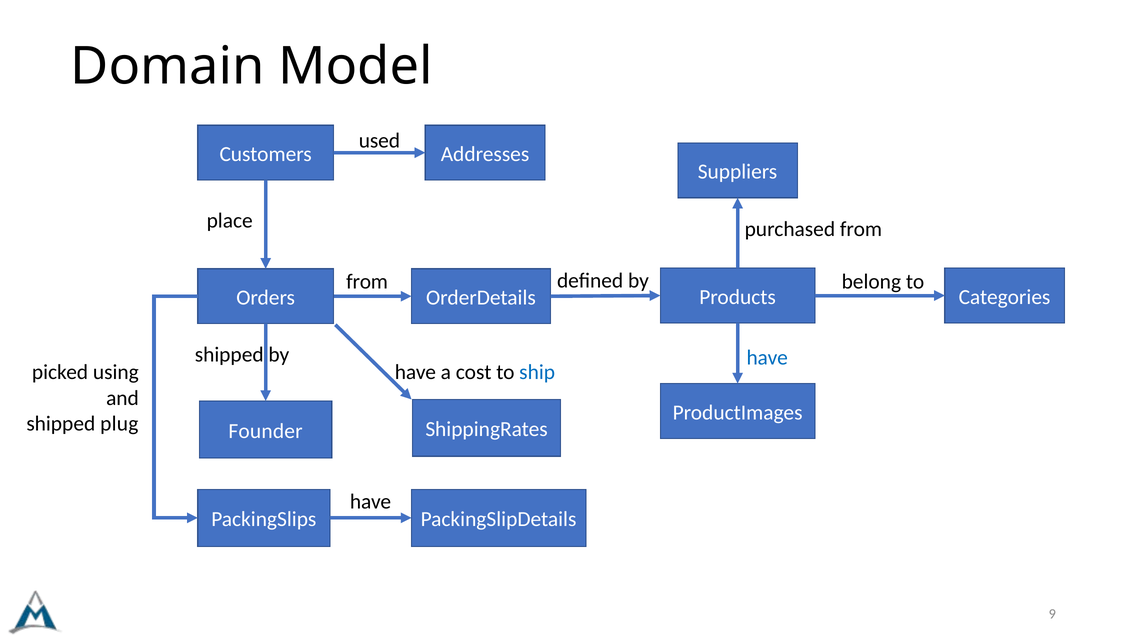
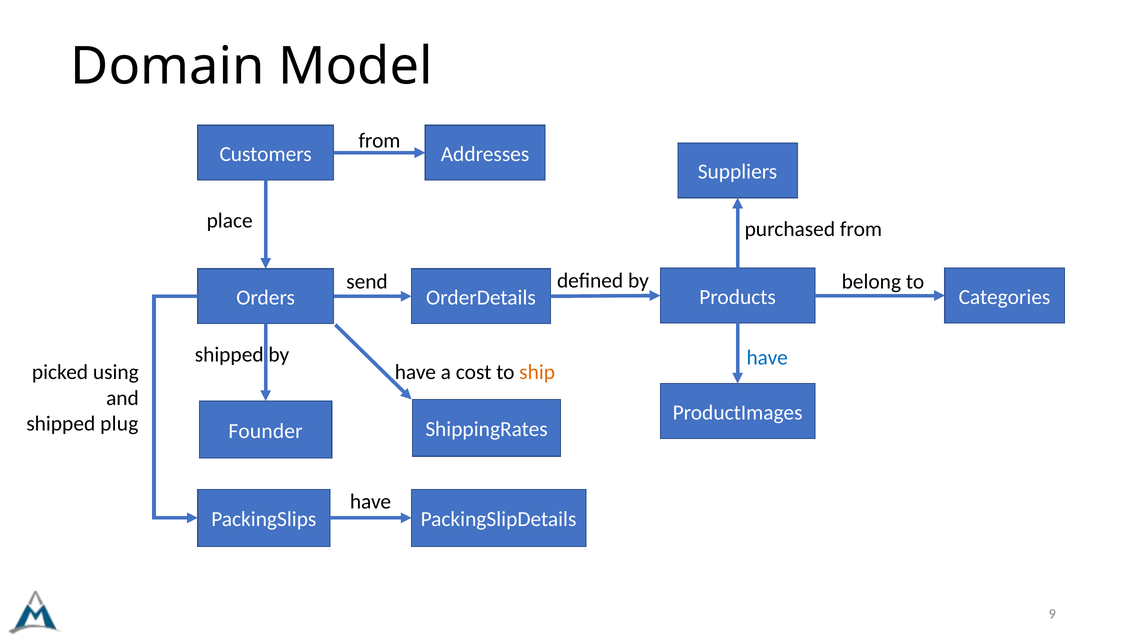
used: used -> from (379, 140)
from: from -> send (367, 282)
ship colour: blue -> orange (537, 372)
